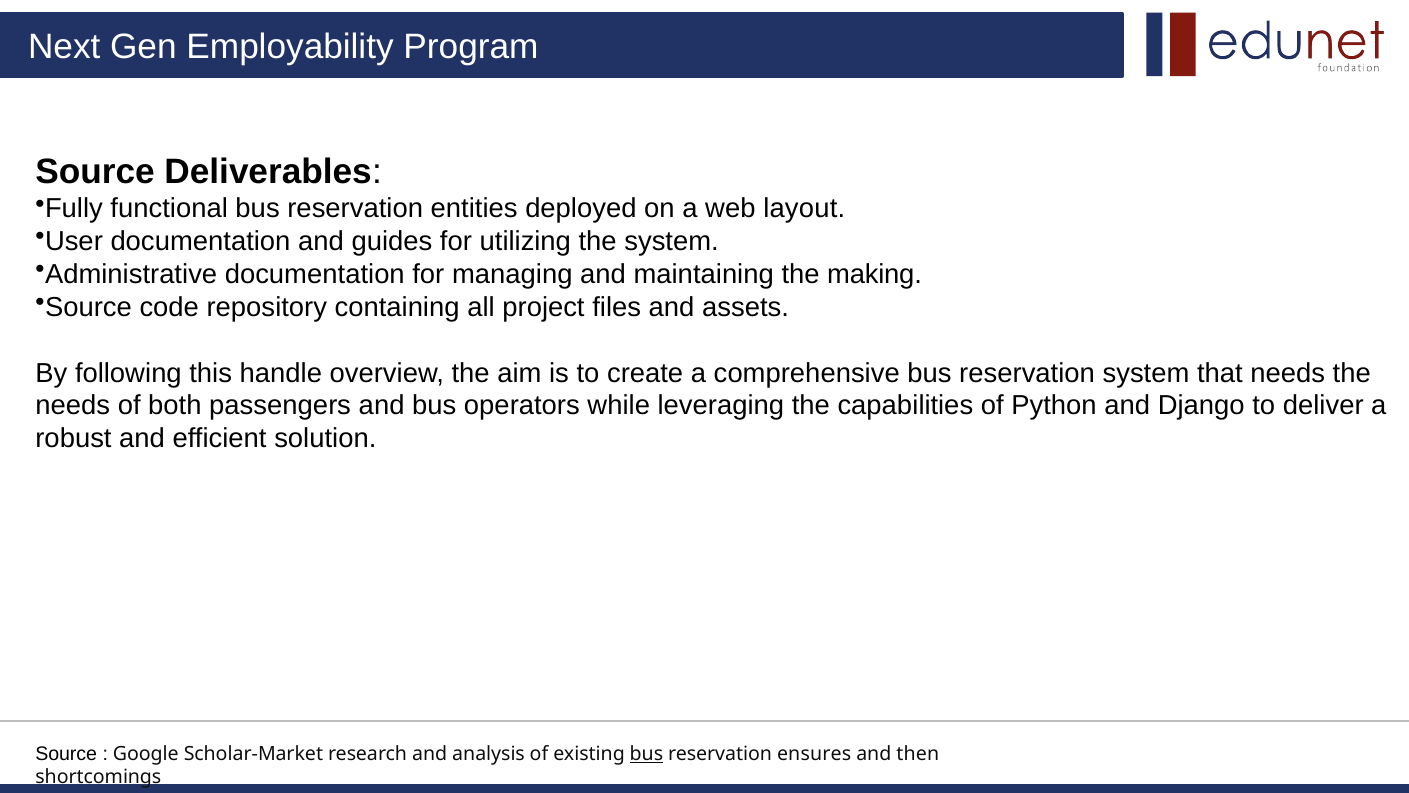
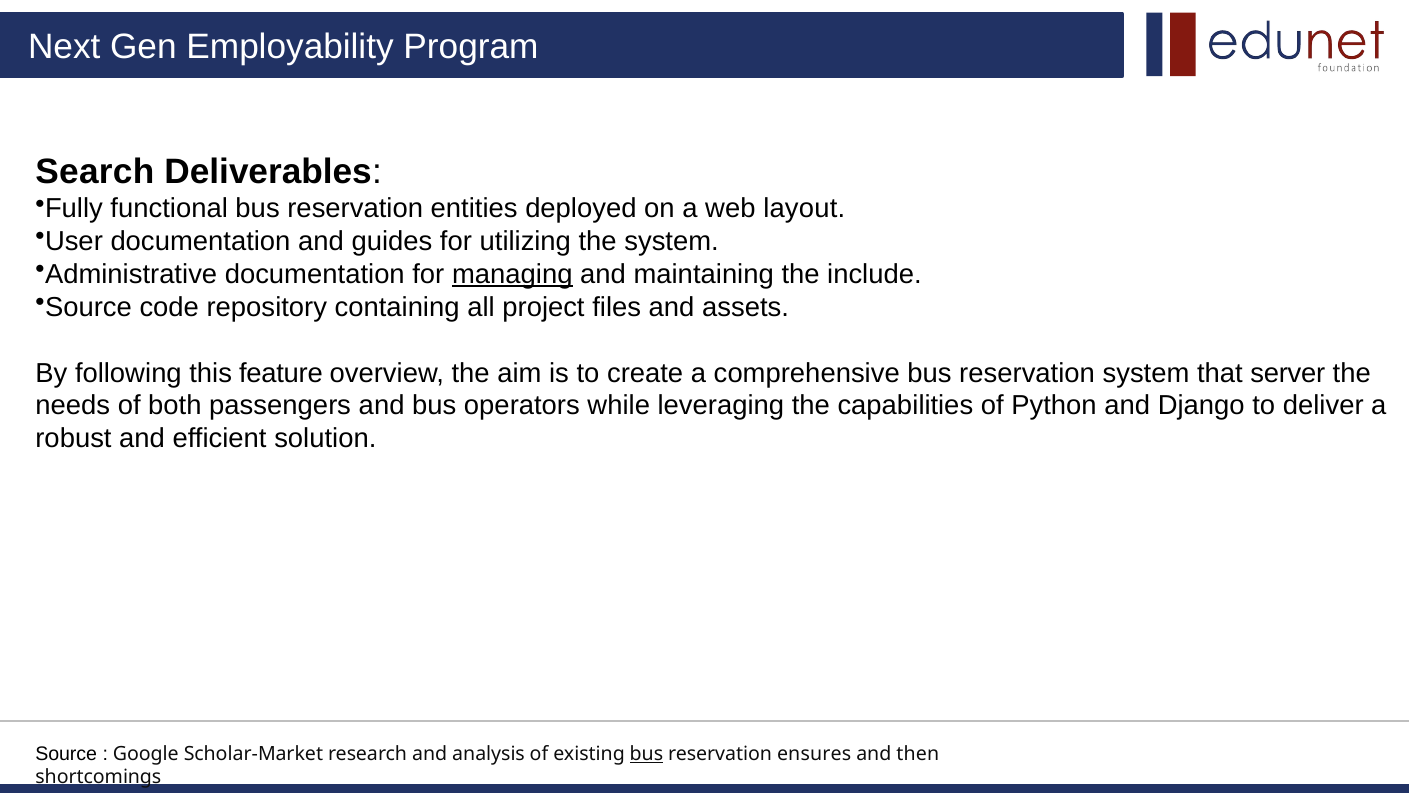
Source: Source -> Search (95, 171)
managing underline: none -> present (512, 274)
making: making -> include (874, 274)
handle: handle -> feature (281, 373)
that needs: needs -> server (1288, 373)
